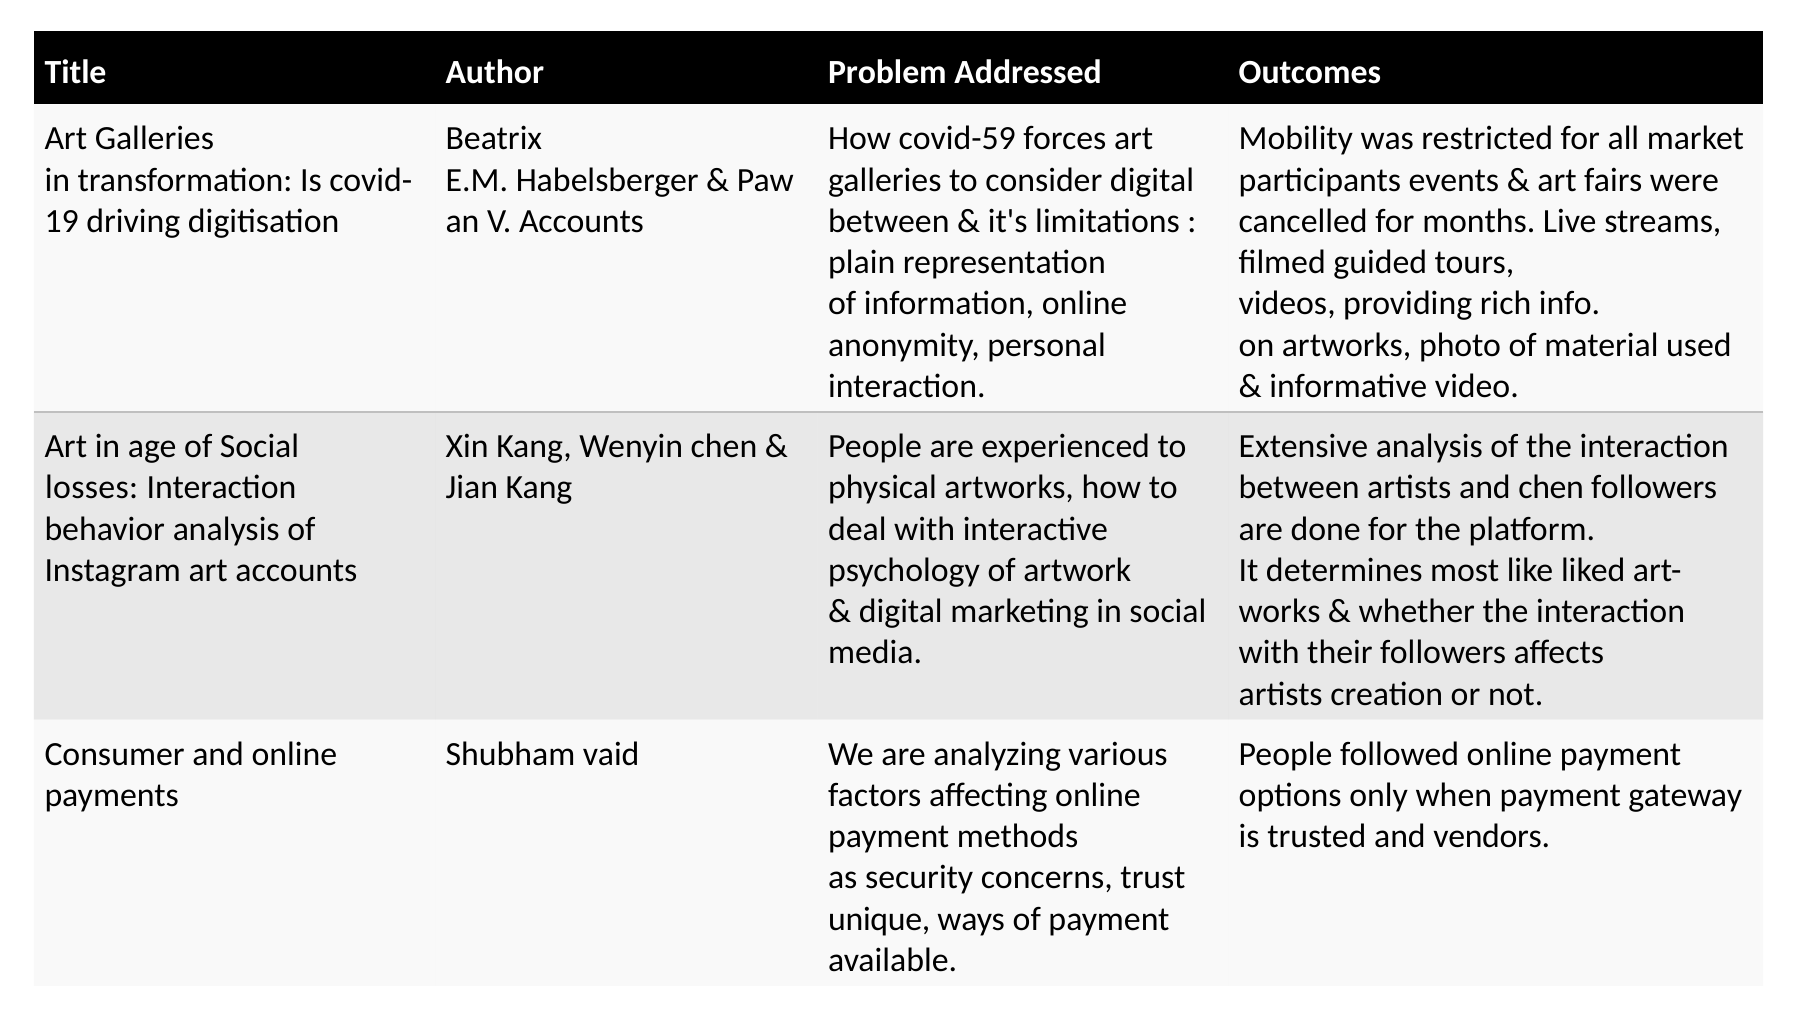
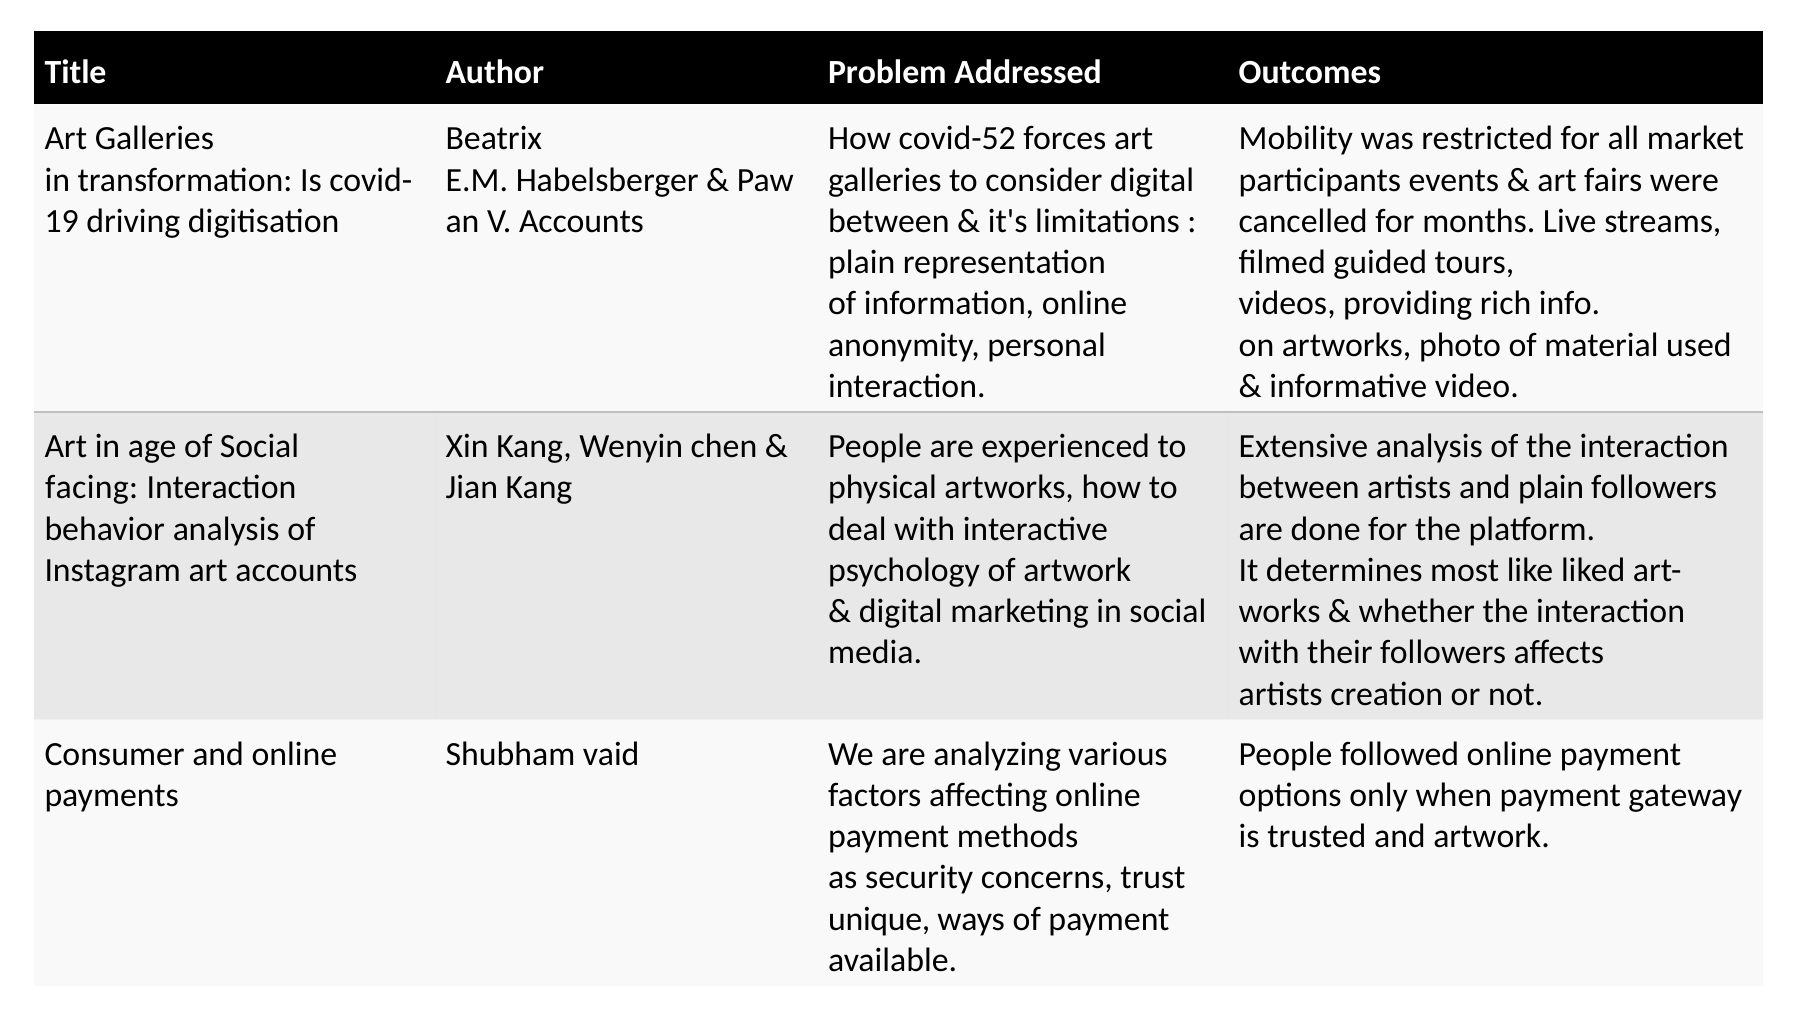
covid-59: covid-59 -> covid-52 (957, 139)
losses: losses -> facing (92, 487)
and chen: chen -> plain (1551, 487)
and vendors: vendors -> artwork (1492, 836)
